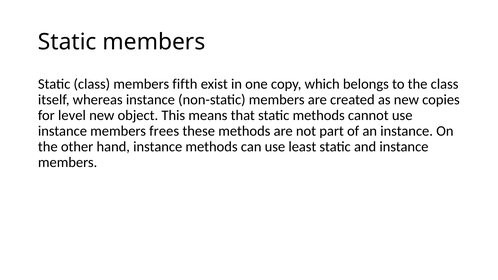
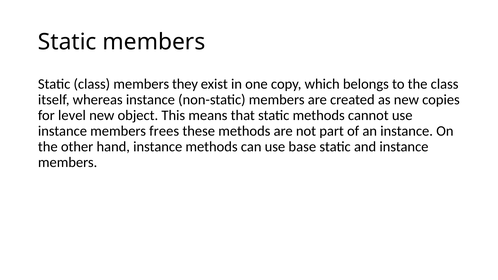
fifth: fifth -> they (185, 84)
least: least -> base (302, 147)
